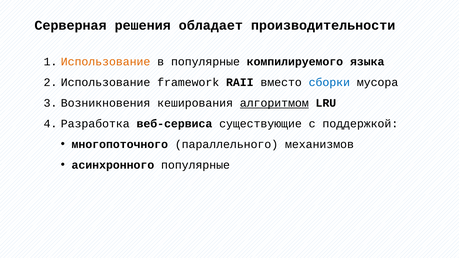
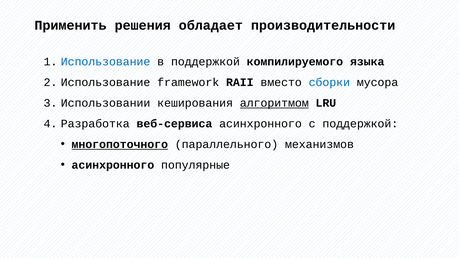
Серверная: Серверная -> Применить (71, 25)
Использование colour: orange -> blue (106, 62)
в популярные: популярные -> поддержкой (205, 62)
Возникновения: Возникновения -> Использовании (106, 103)
веб-сервиса существующие: существующие -> асинхронного (260, 124)
многопоточного underline: none -> present (120, 144)
